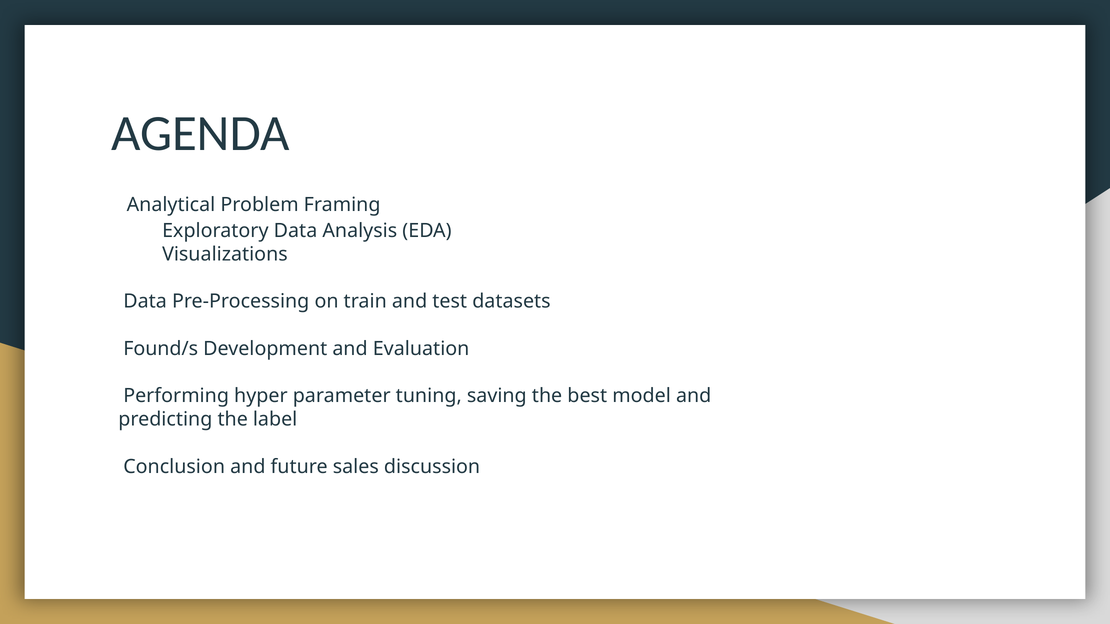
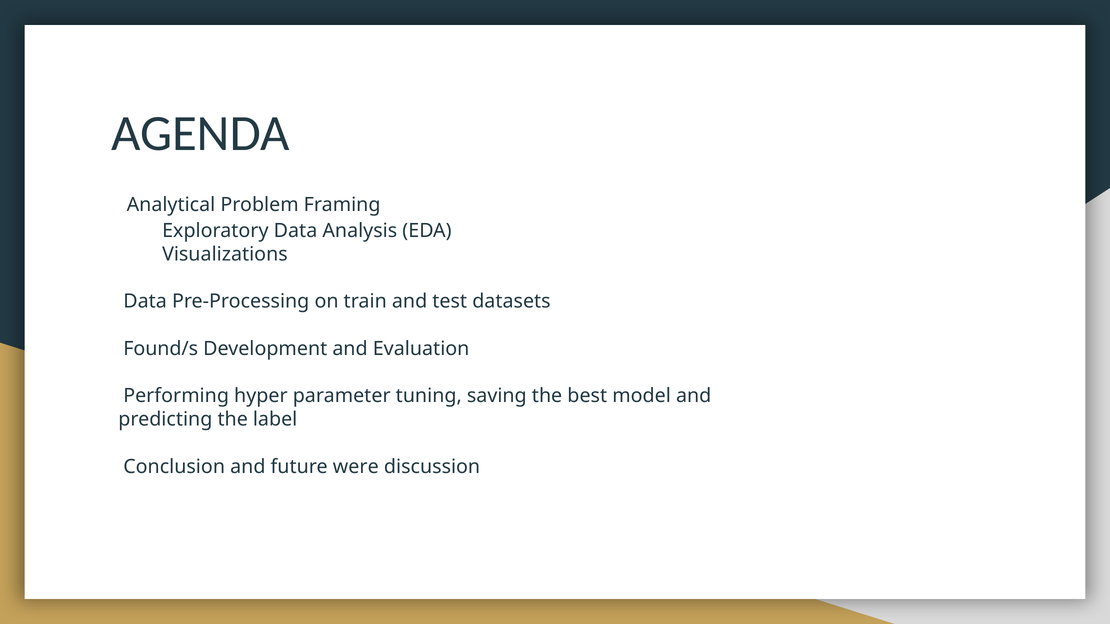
sales: sales -> were (356, 467)
